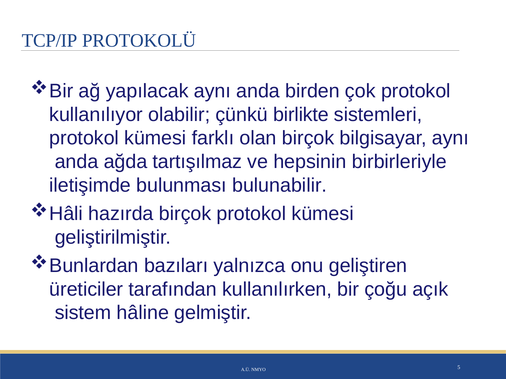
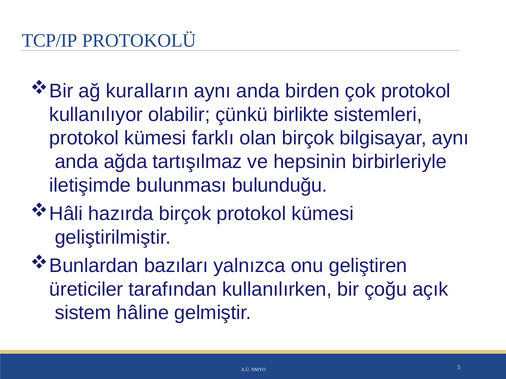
yapılacak: yapılacak -> kuralların (147, 91)
bulunabilir: bulunabilir -> bulunduğu (280, 186)
